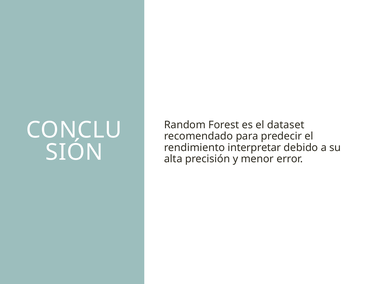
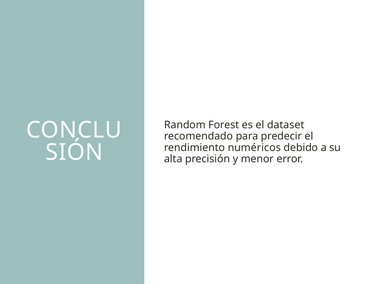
interpretar: interpretar -> numéricos (254, 147)
